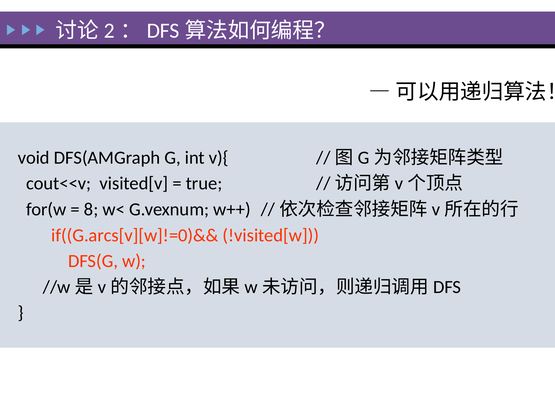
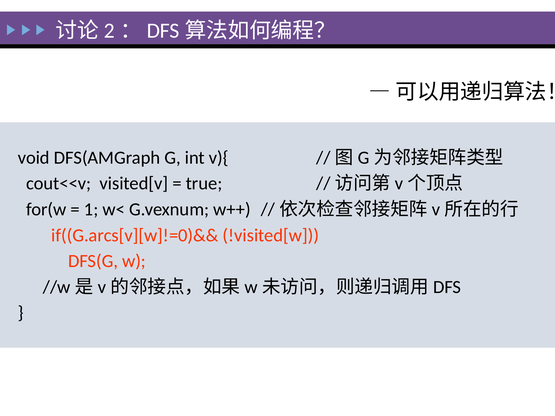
8: 8 -> 1 (91, 209)
